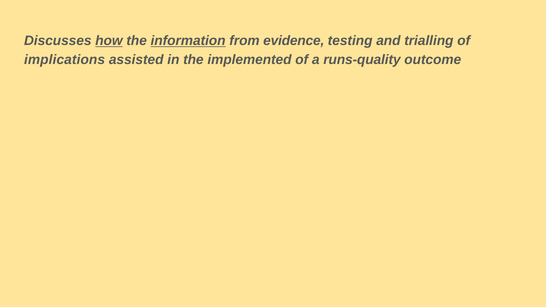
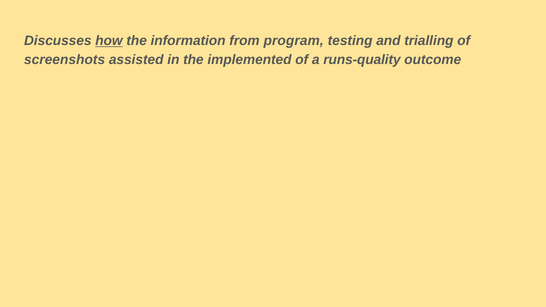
information underline: present -> none (188, 41)
evidence: evidence -> program (294, 41)
implications: implications -> screenshots (65, 60)
